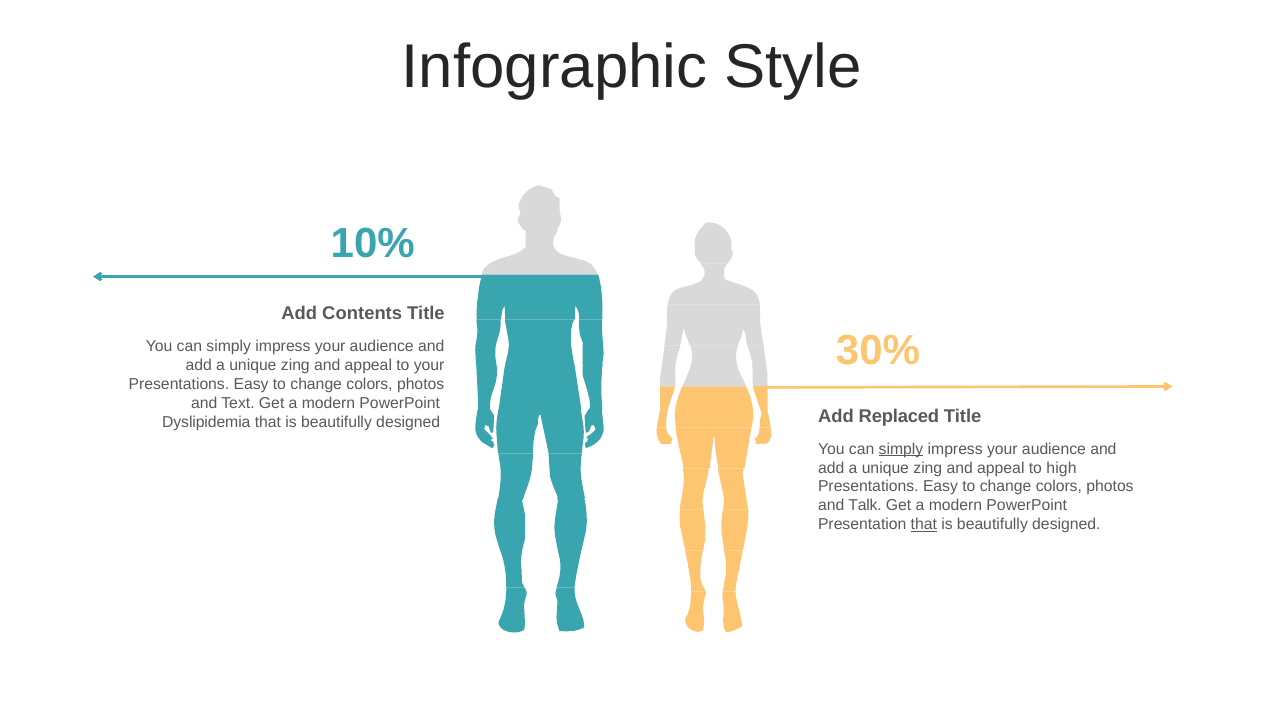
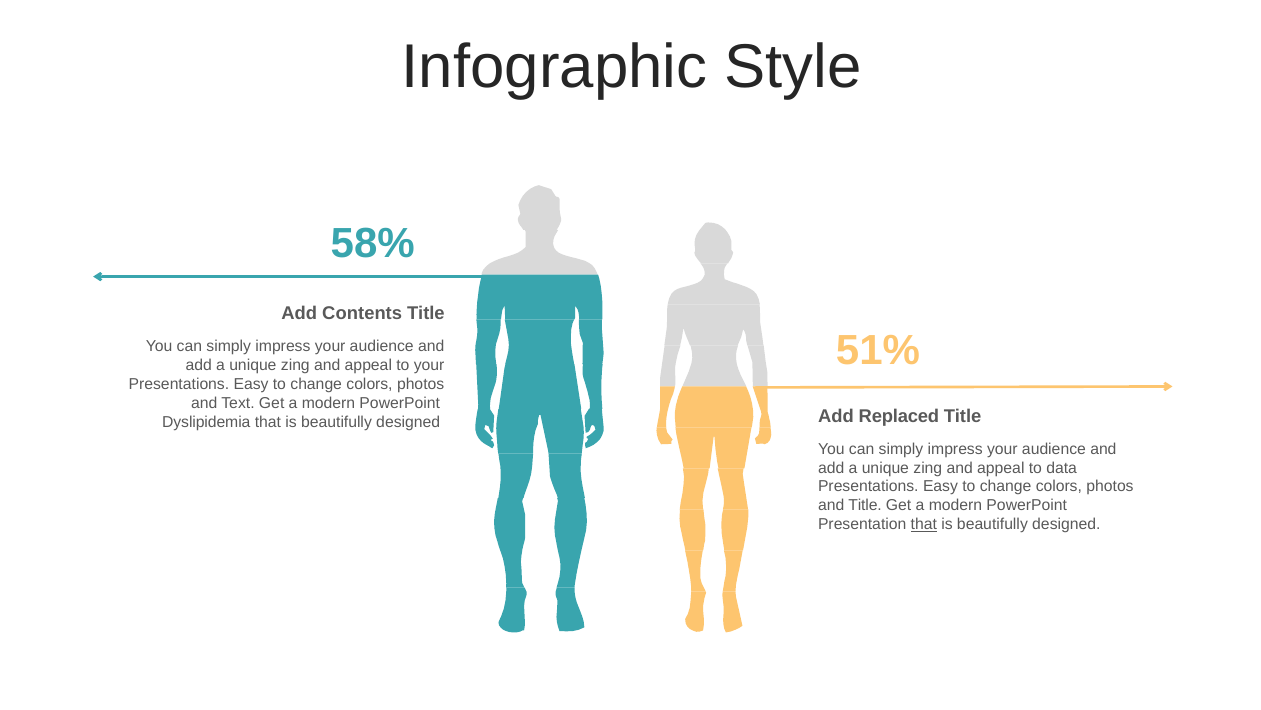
10%: 10% -> 58% (373, 243)
30%: 30% -> 51% (878, 350)
simply underline: present -> none (901, 448)
high: high -> data (1062, 467)
and Talk: Talk -> Title (865, 505)
